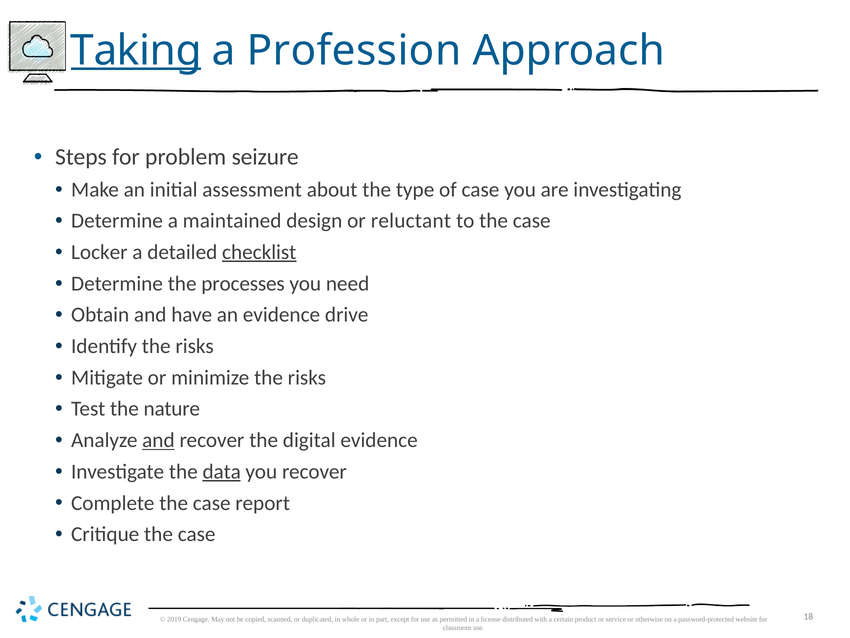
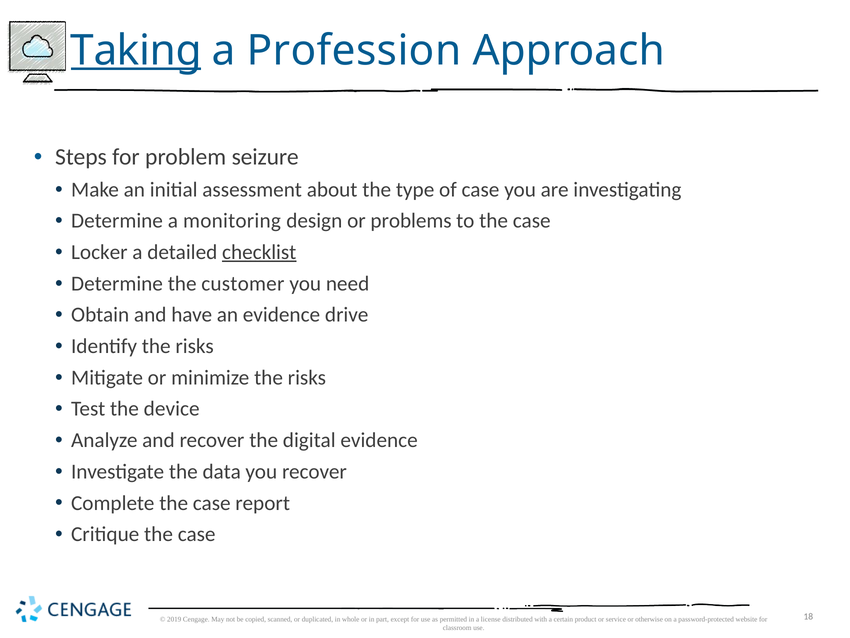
maintained: maintained -> monitoring (232, 221)
reluctant: reluctant -> problems (411, 221)
processes: processes -> customer (243, 283)
nature: nature -> device (172, 409)
and underline: present -> none (158, 440)
data underline: present -> none (222, 471)
